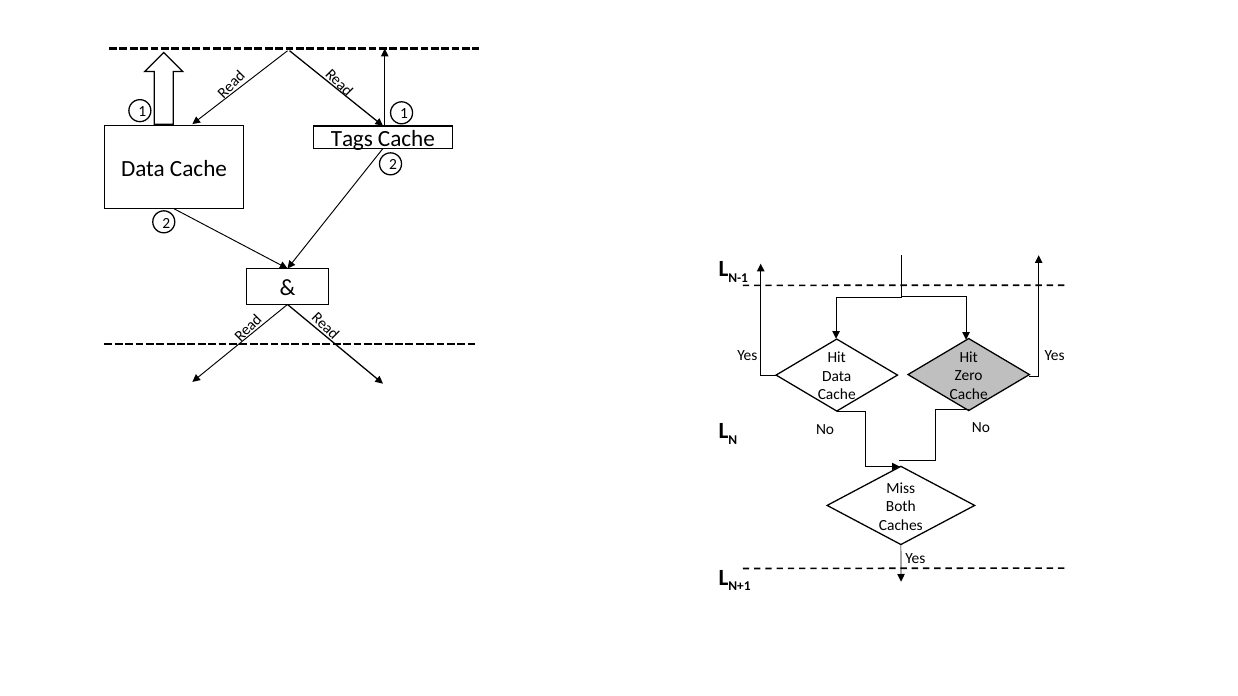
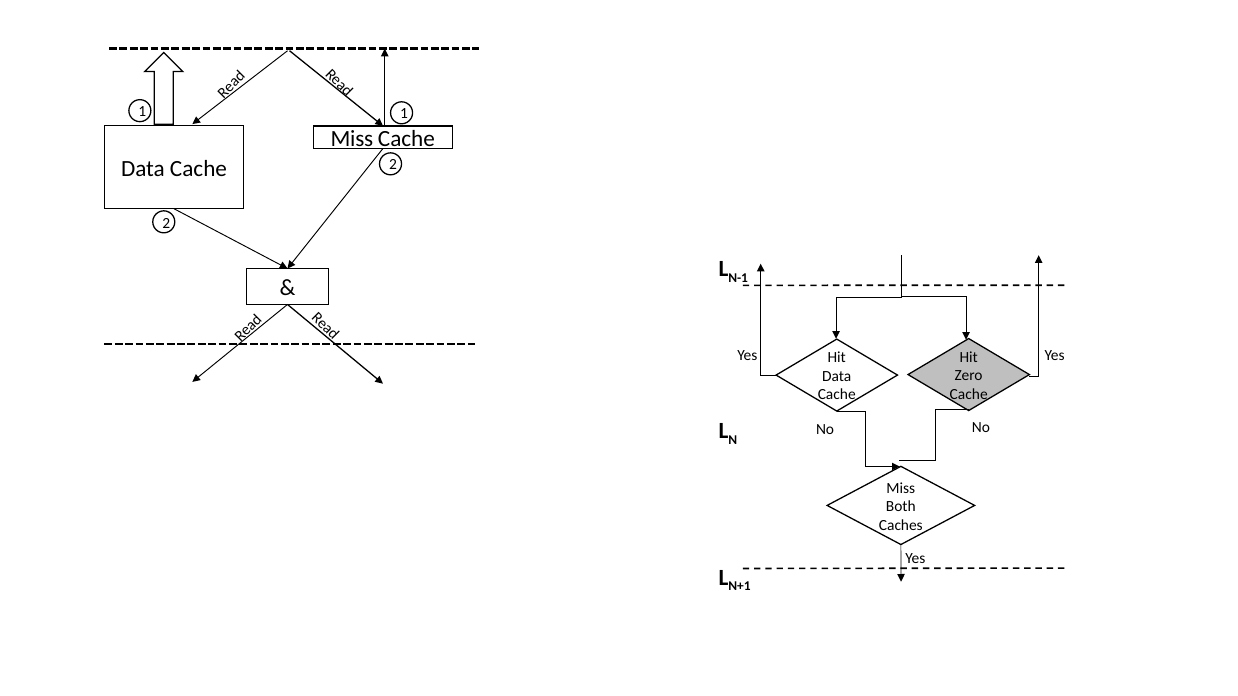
Tags: Tags -> Miss (352, 139)
